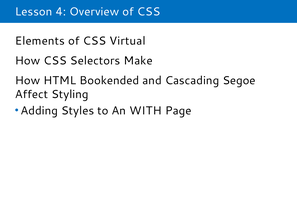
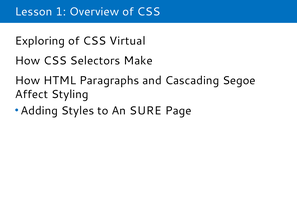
4: 4 -> 1 (61, 12)
Elements: Elements -> Exploring (40, 41)
Bookended: Bookended -> Paragraphs (109, 80)
WITH: WITH -> SURE (145, 111)
